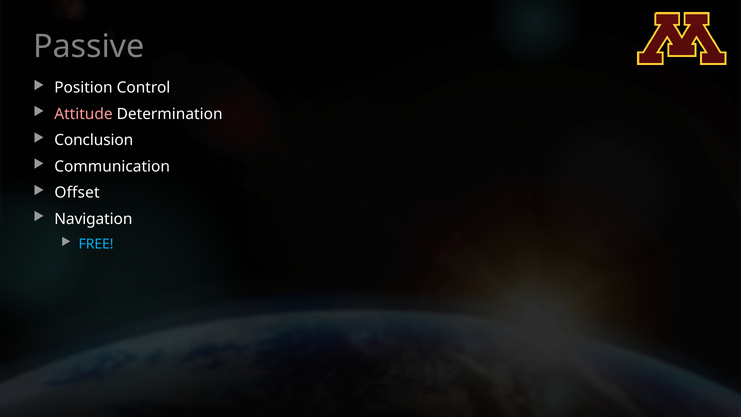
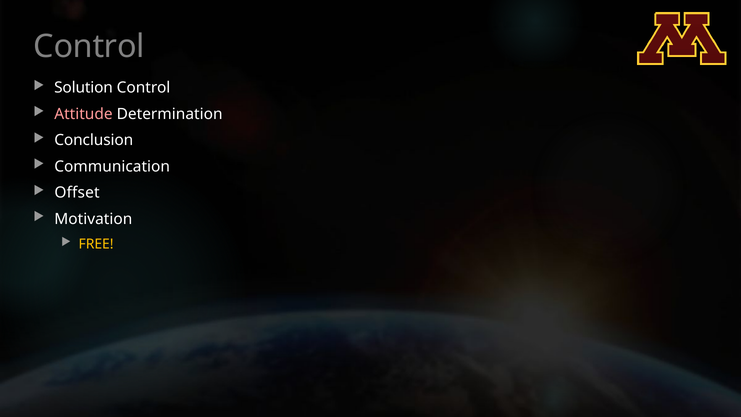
Passive: Passive -> Control (89, 47)
Position: Position -> Solution (84, 88)
Navigation: Navigation -> Motivation (93, 219)
FREE colour: light blue -> yellow (96, 244)
